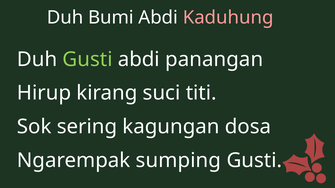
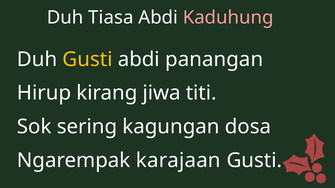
Bumi: Bumi -> Tiasa (111, 18)
Gusti colour: light green -> yellow (88, 59)
suci: suci -> jiwa (162, 93)
sumping: sumping -> karajaan (178, 161)
